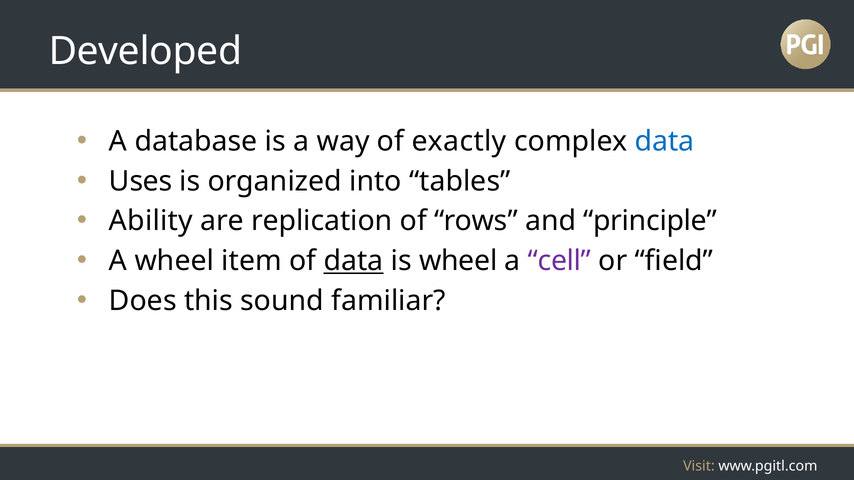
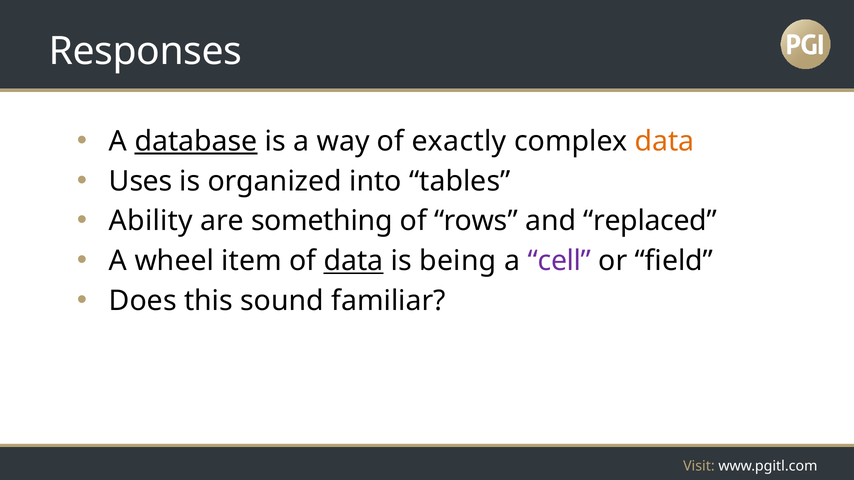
Developed: Developed -> Responses (145, 52)
database underline: none -> present (196, 141)
data colour: blue -> orange (664, 141)
replication: replication -> something (322, 221)
principle: principle -> replaced (650, 221)
is wheel: wheel -> being (458, 261)
